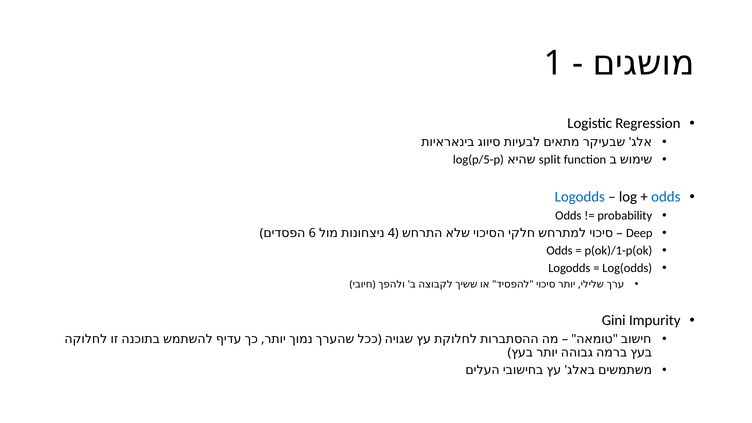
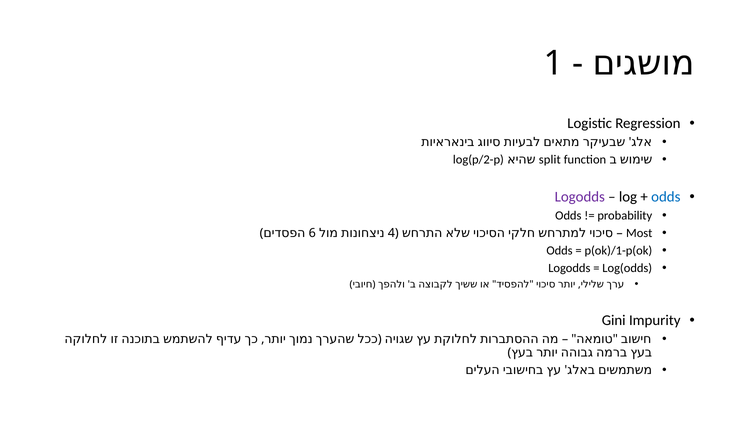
log(p/5-p: log(p/5-p -> log(p/2-p (478, 160)
Logodds colour: blue -> purple (580, 197)
Deep: Deep -> Most (639, 233)
